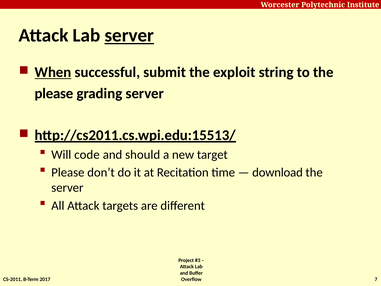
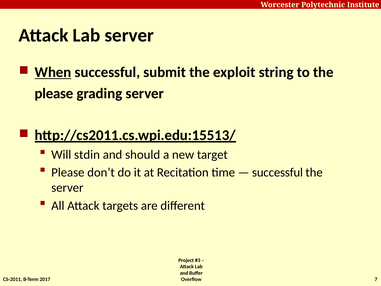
server underline: present -> none (129, 35)
code: code -> stdin (87, 155)
download: download -> successful (278, 172)
